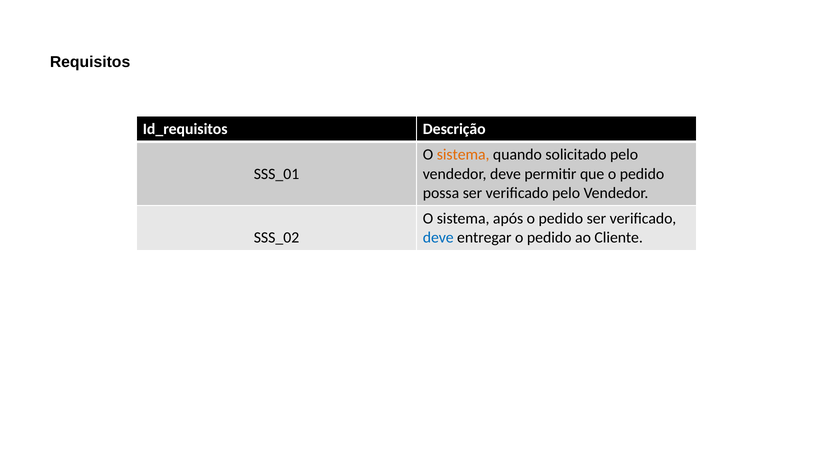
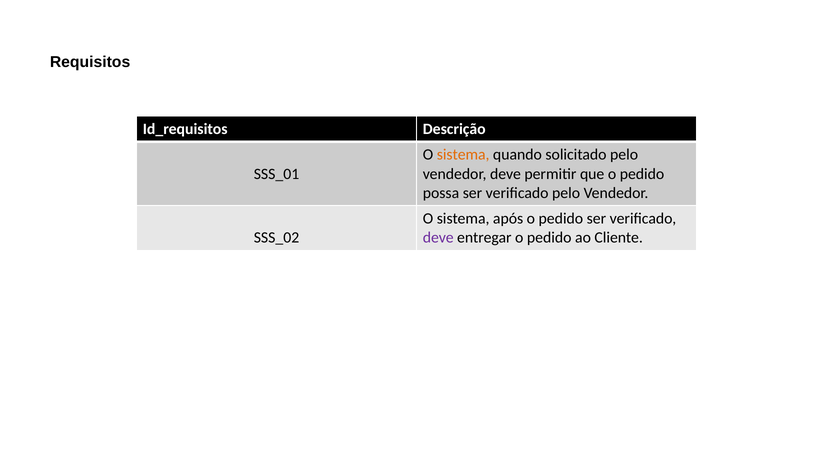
deve colour: blue -> purple (438, 238)
